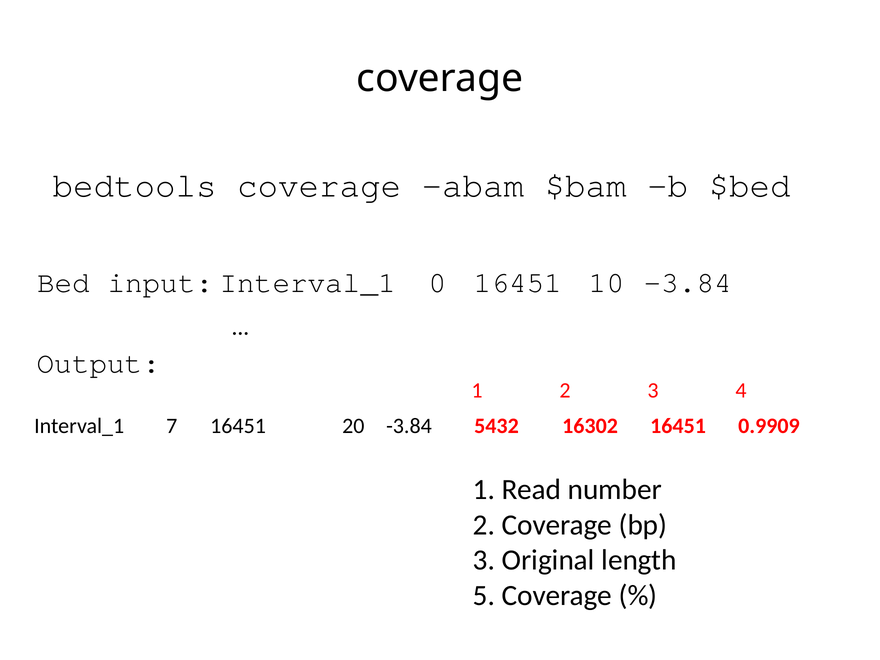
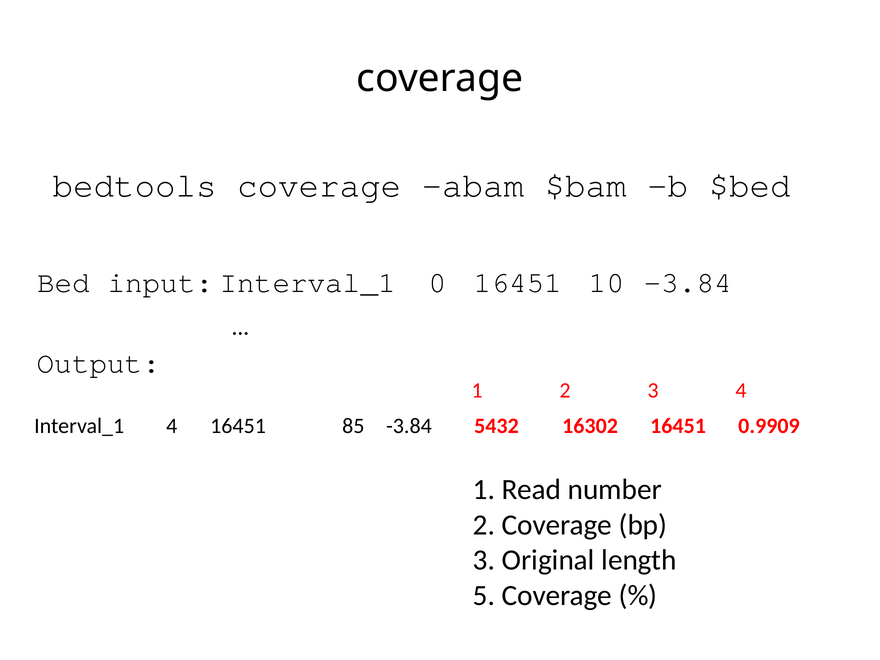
Interval_1 7: 7 -> 4 (172, 426)
20: 20 -> 85 (353, 426)
